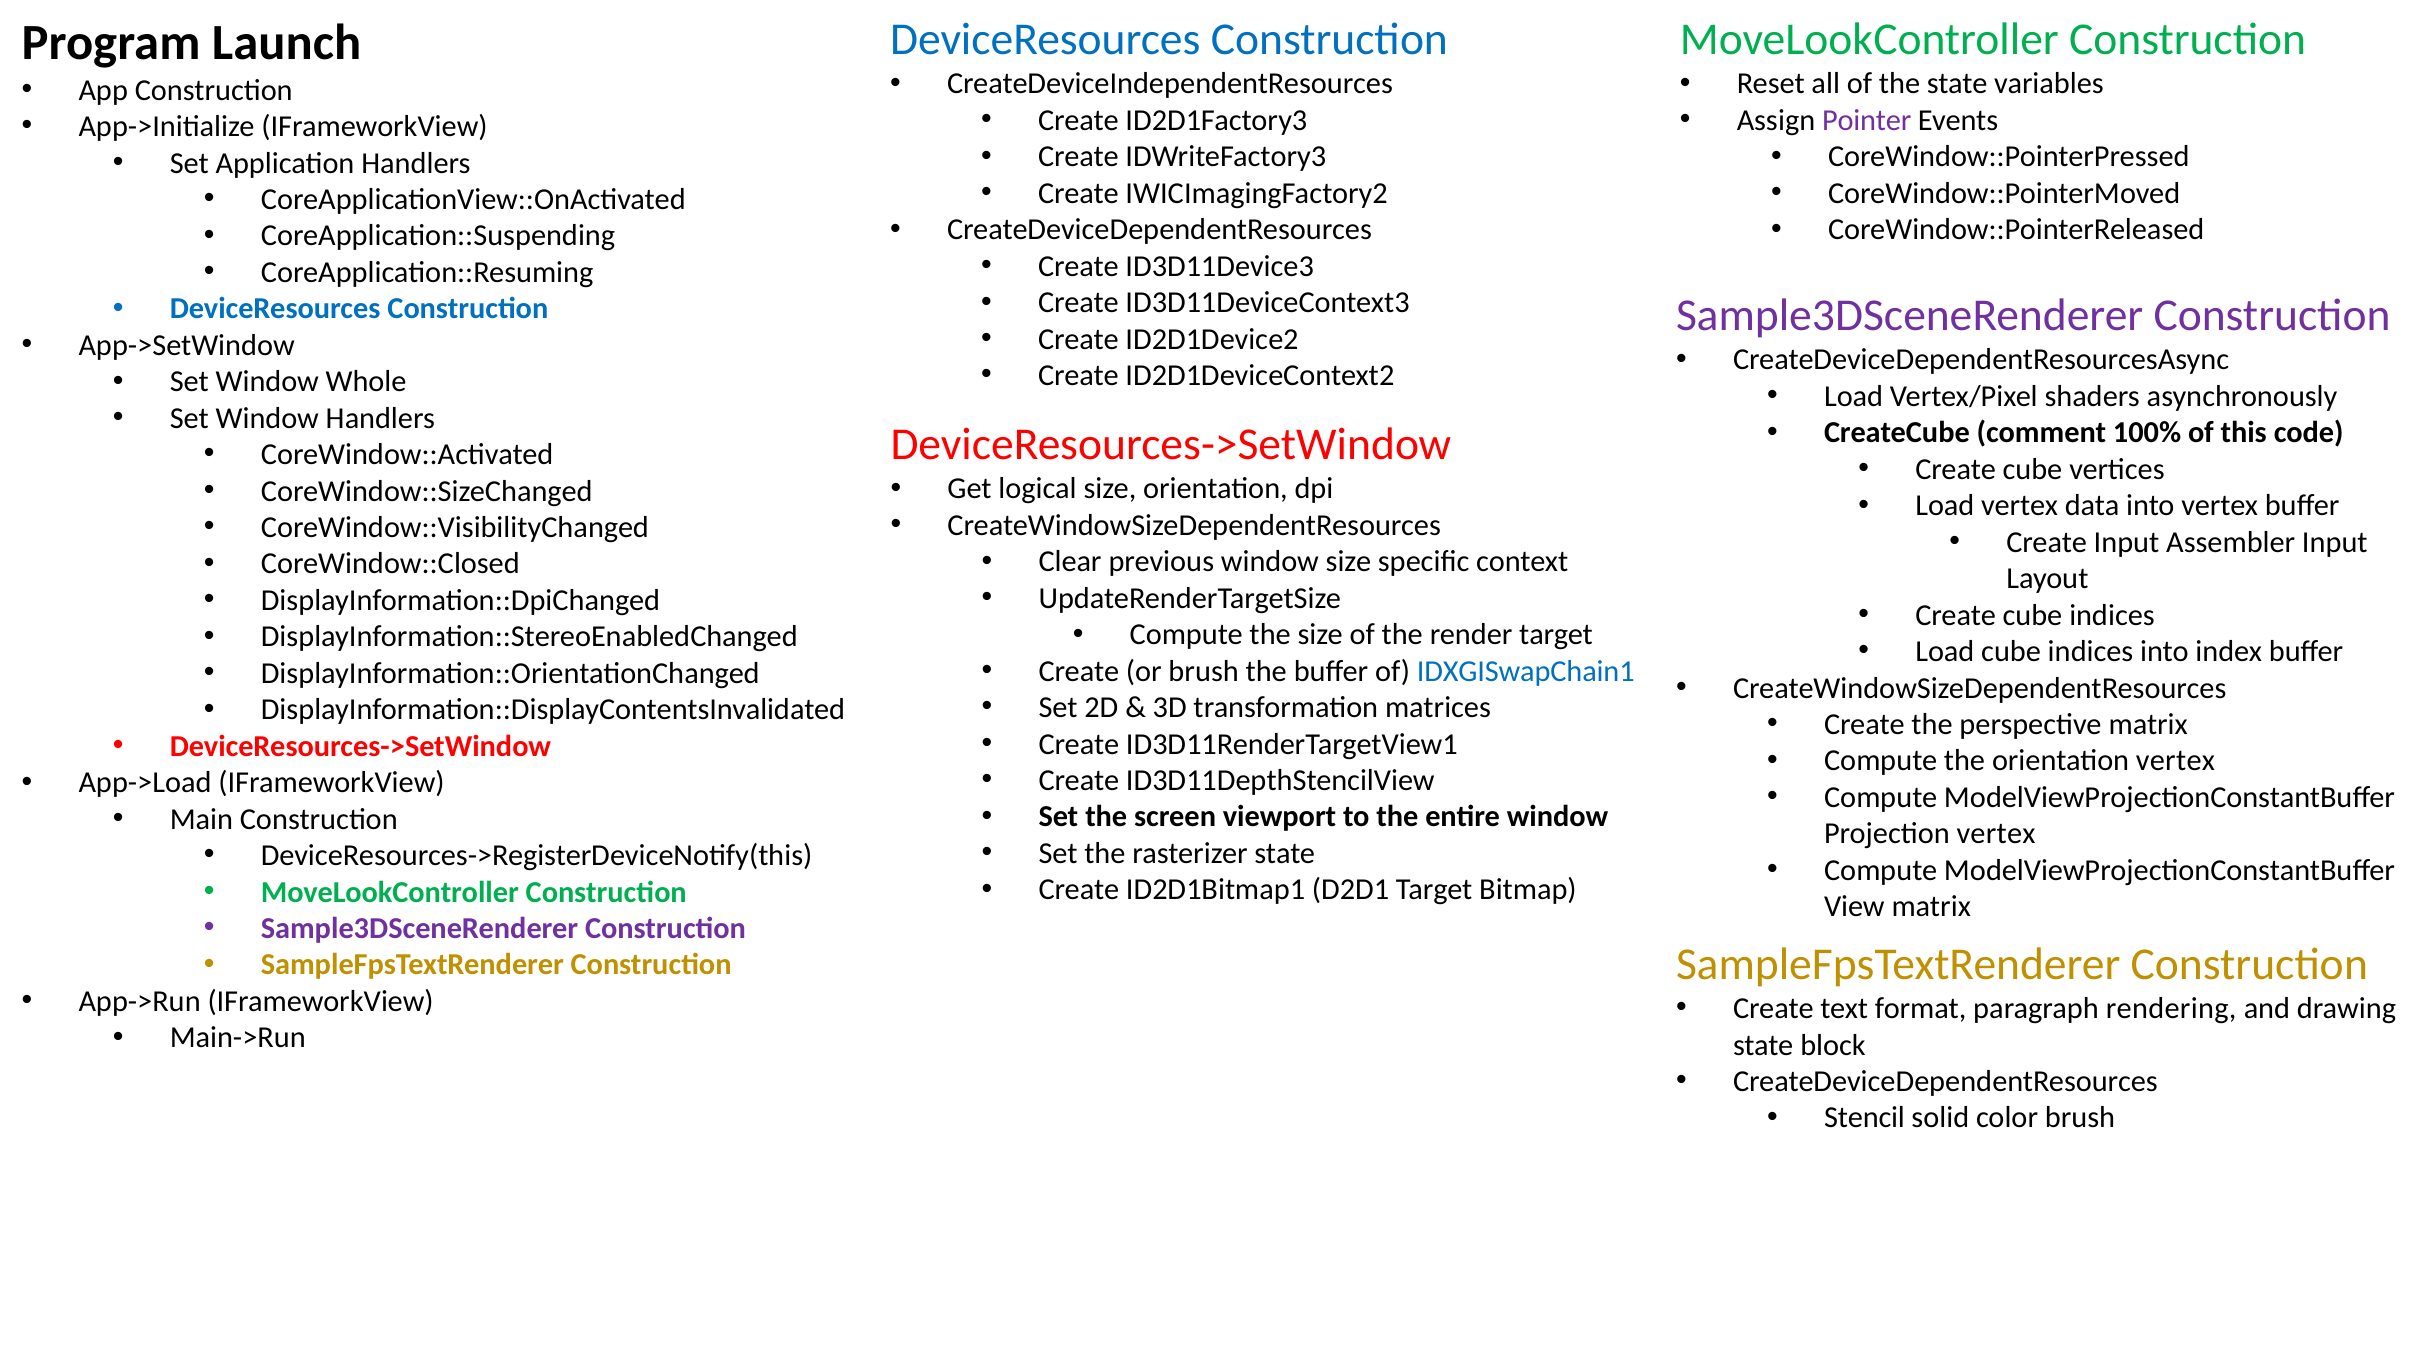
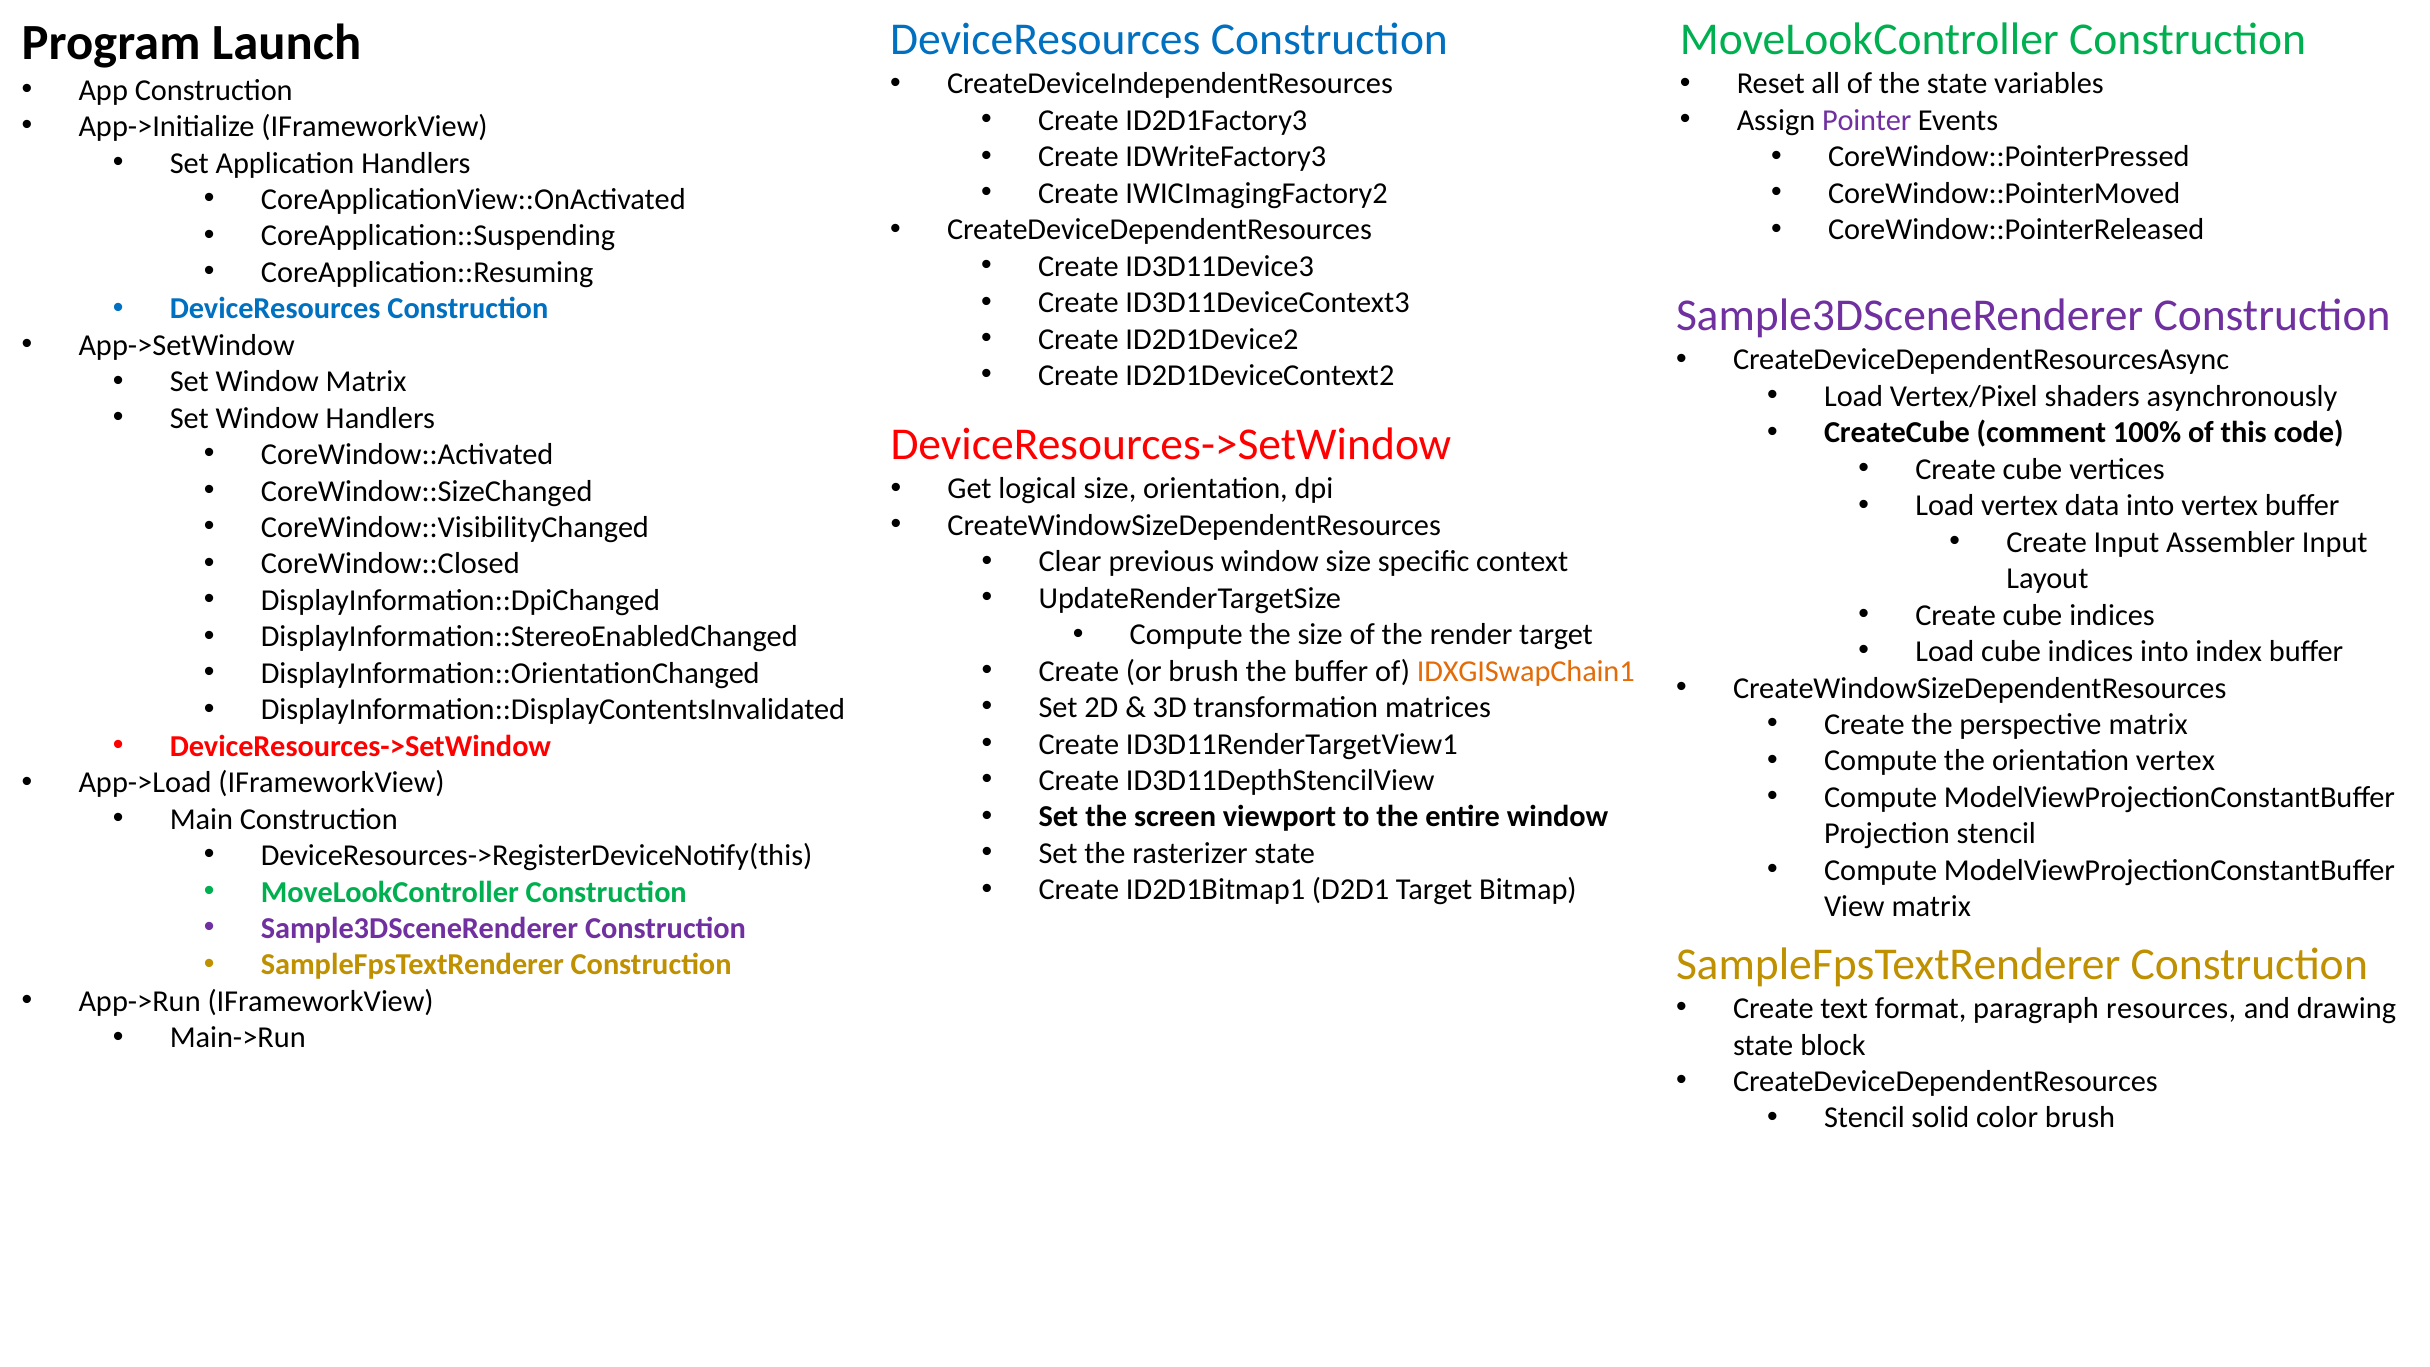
Window Whole: Whole -> Matrix (366, 382)
IDXGISwapChain1 colour: blue -> orange (1526, 671)
Projection vertex: vertex -> stencil (1996, 834)
rendering: rendering -> resources (2171, 1008)
